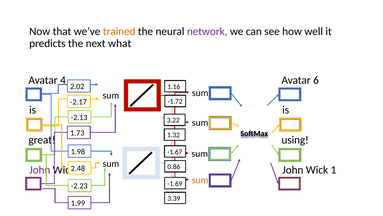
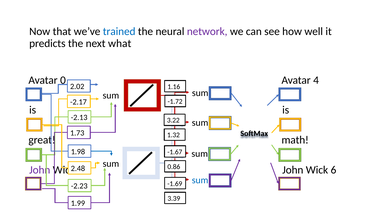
trained colour: orange -> blue (119, 31)
Avatar 4: 4 -> 0 (63, 80)
Avatar 6: 6 -> 4 (316, 80)
using: using -> math (295, 140)
1: 1 -> 6 (333, 169)
sum colour: orange -> blue (200, 180)
